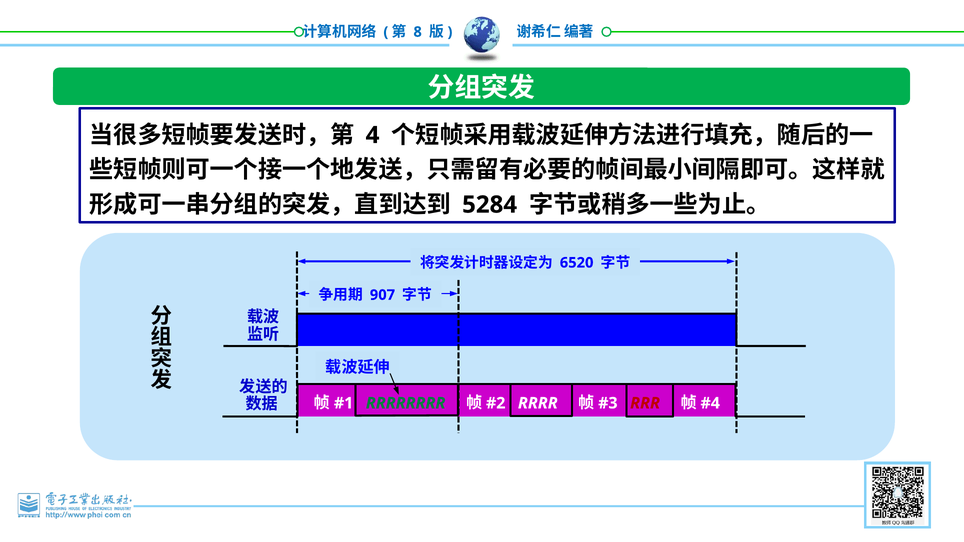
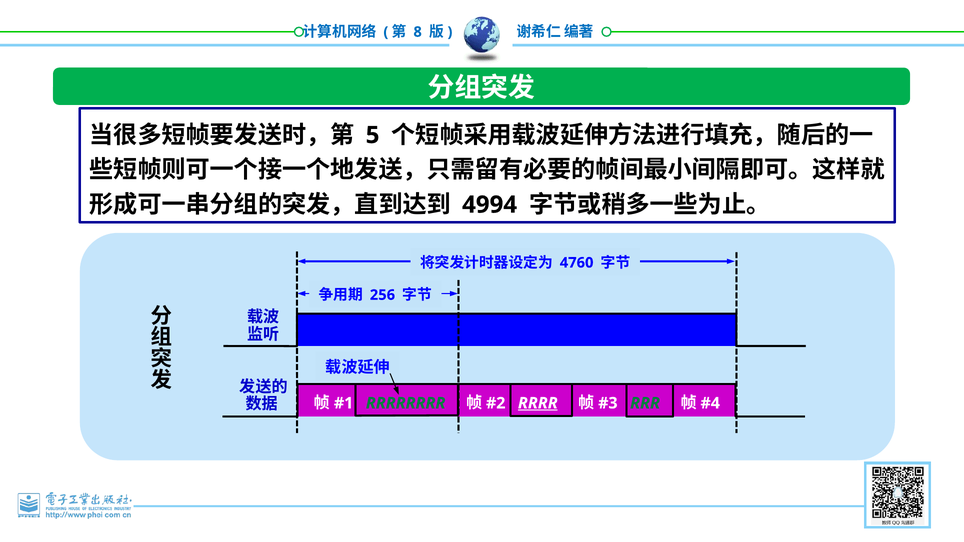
4: 4 -> 5 (373, 135)
5284: 5284 -> 4994 (490, 205)
6520: 6520 -> 4760 (577, 263)
907: 907 -> 256 (382, 295)
RRRR underline: none -> present (538, 403)
RRR colour: red -> green (645, 403)
